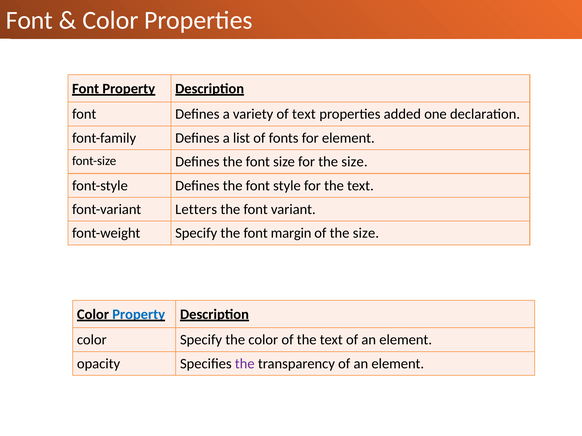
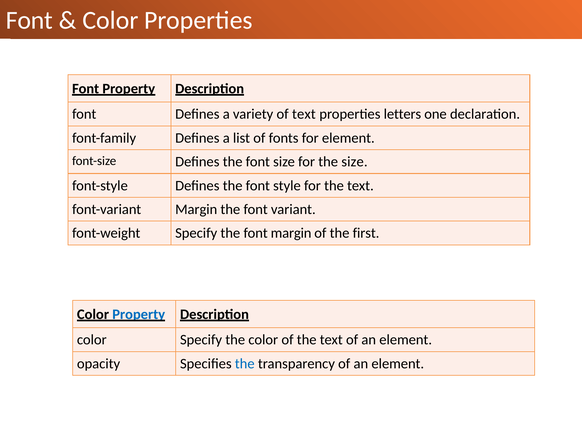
added: added -> letters (402, 114)
font-variant Letters: Letters -> Margin (196, 210)
of the size: size -> first (366, 233)
the colour: purple -> blue (245, 364)
